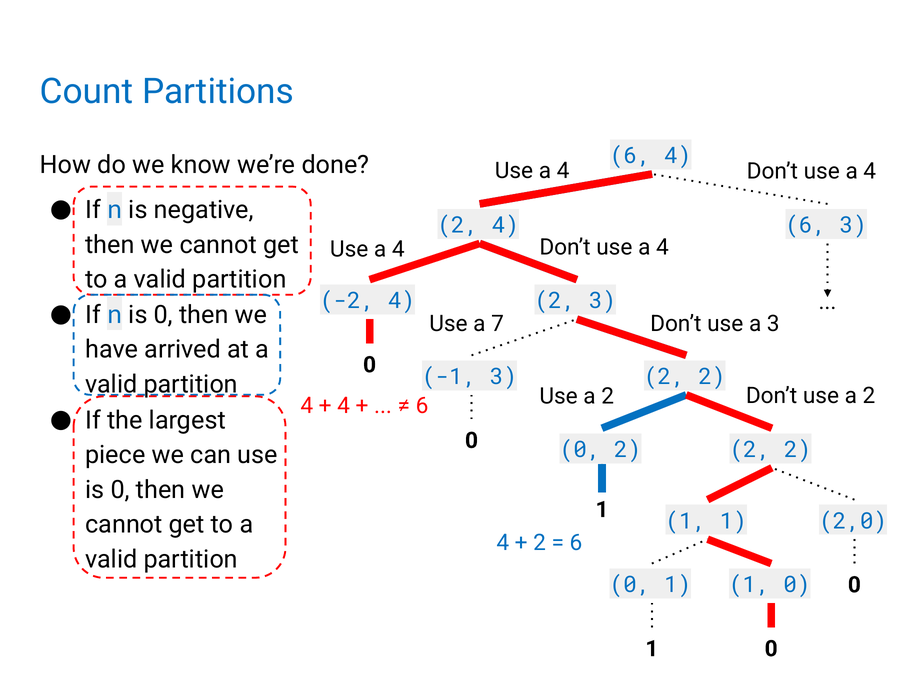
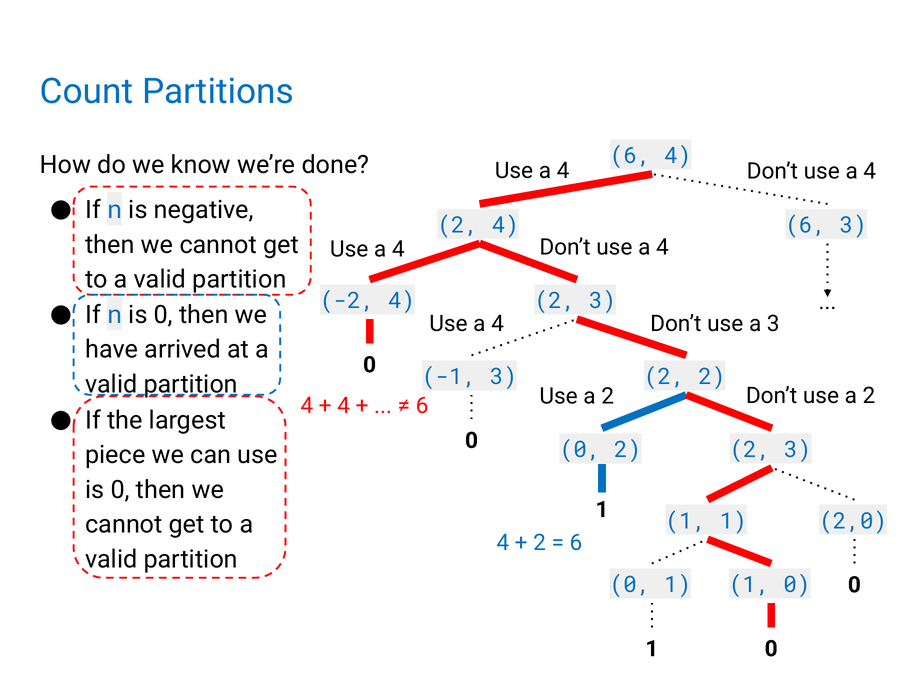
7: 7 -> 4 (498, 324)
0 2 2 2: 2 -> 3 (798, 450)
